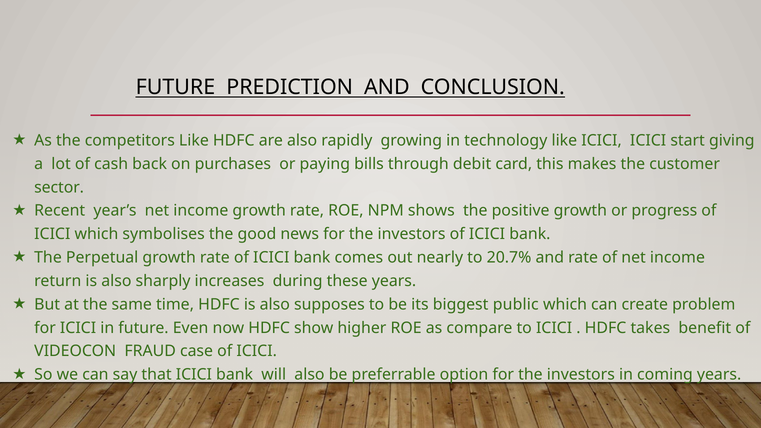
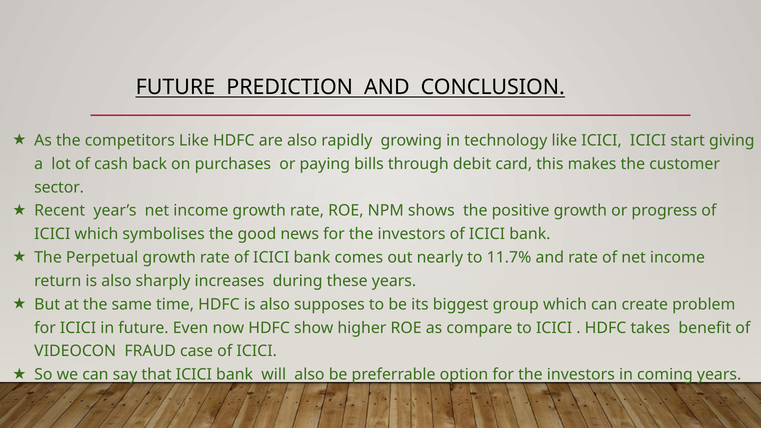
20.7%: 20.7% -> 11.7% (509, 258)
public: public -> group (516, 304)
